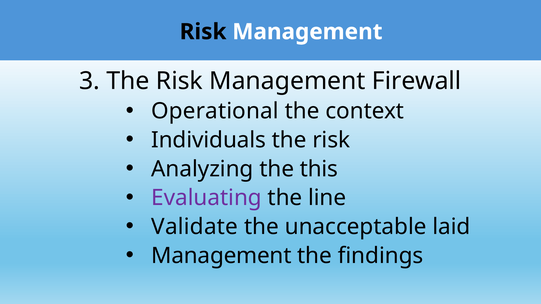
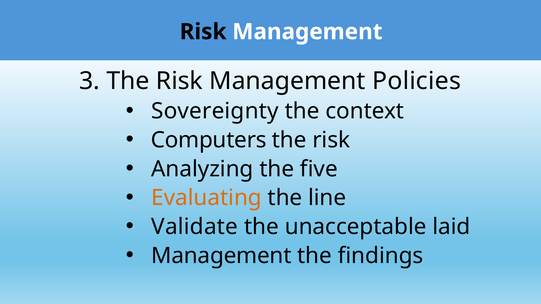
Firewall: Firewall -> Policies (417, 81)
Operational: Operational -> Sovereignty (215, 111)
Individuals: Individuals -> Computers (209, 140)
this: this -> five (319, 169)
Evaluating colour: purple -> orange (206, 198)
